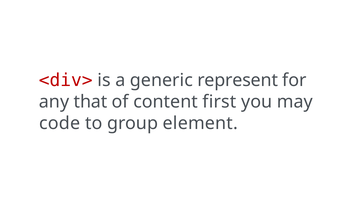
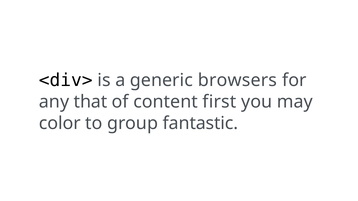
<div> colour: red -> black (66, 80)
represent: represent -> browsers (237, 80)
code: code -> color (60, 123)
element: element -> fantastic (200, 123)
